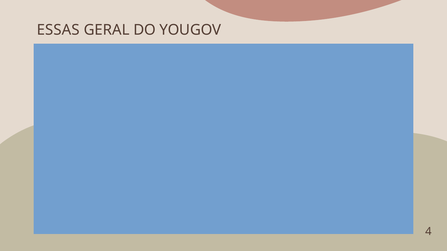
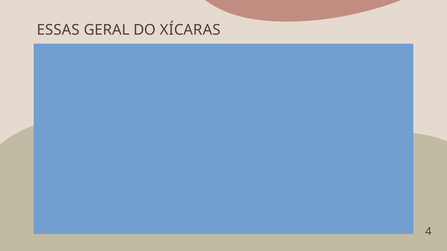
YOUGOV: YOUGOV -> XÍCARAS (190, 30)
